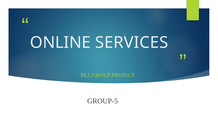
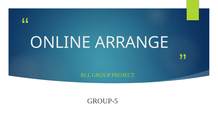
SERVICES: SERVICES -> ARRANGE (132, 43)
